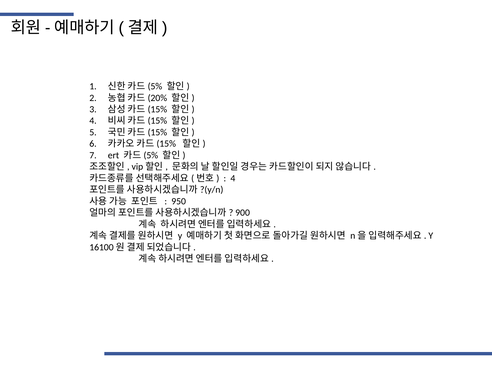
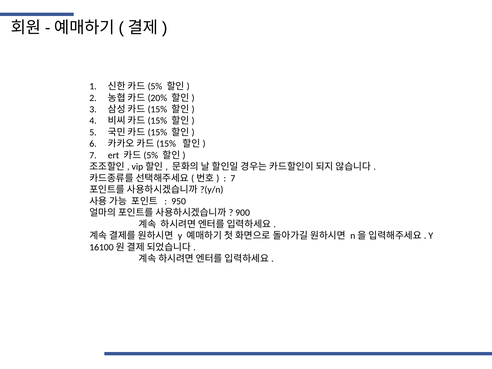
4: 4 -> 7 (233, 178)
